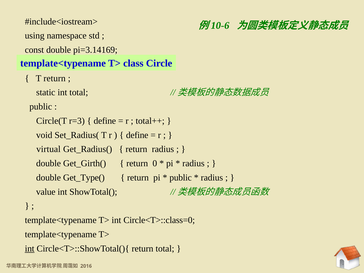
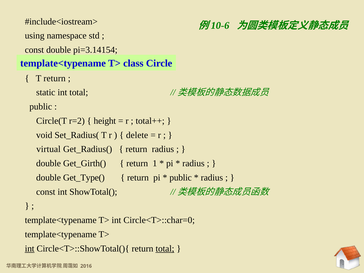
pi=3.14169: pi=3.14169 -> pi=3.14154 (95, 50)
r=3: r=3 -> r=2 (77, 121)
define: define -> height (105, 121)
define: define -> delete (137, 135)
0: 0 -> 1 (155, 163)
value: value -> const (46, 192)
Circle<T>::class=0: Circle<T>::class=0 -> Circle<T>::char=0 (159, 220)
total underline: none -> present (165, 249)
